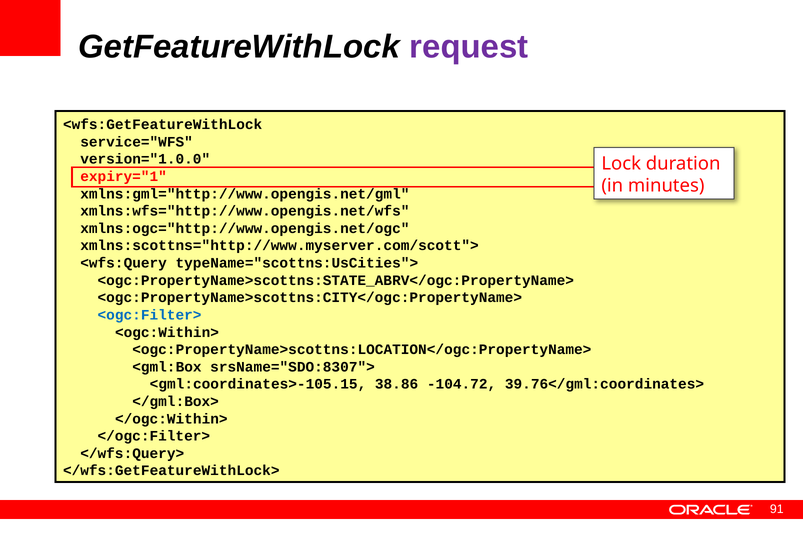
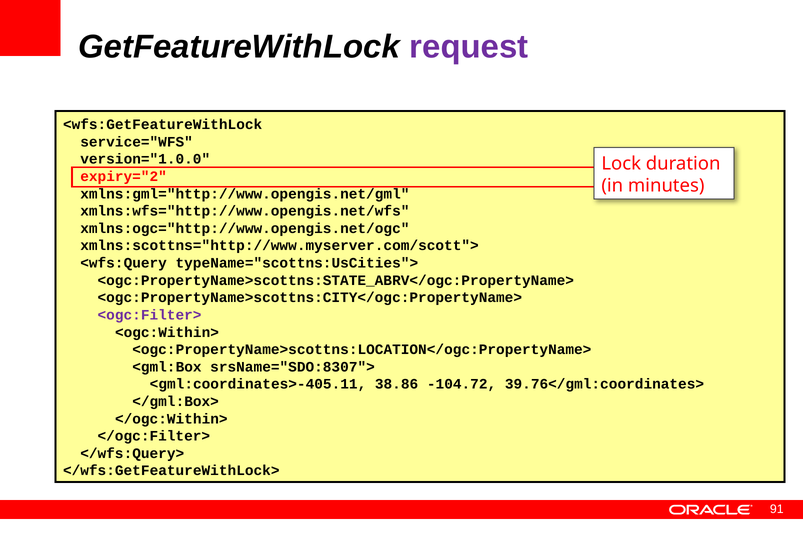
expiry="1: expiry="1 -> expiry="2 (124, 176)
<ogc:Filter> colour: blue -> purple (150, 315)
<gml:coordinates>-105.15: <gml:coordinates>-105.15 -> <gml:coordinates>-405.11 (258, 384)
